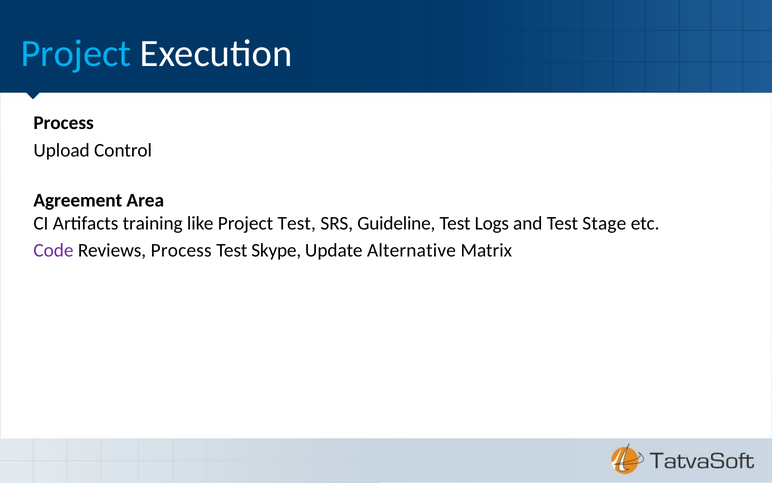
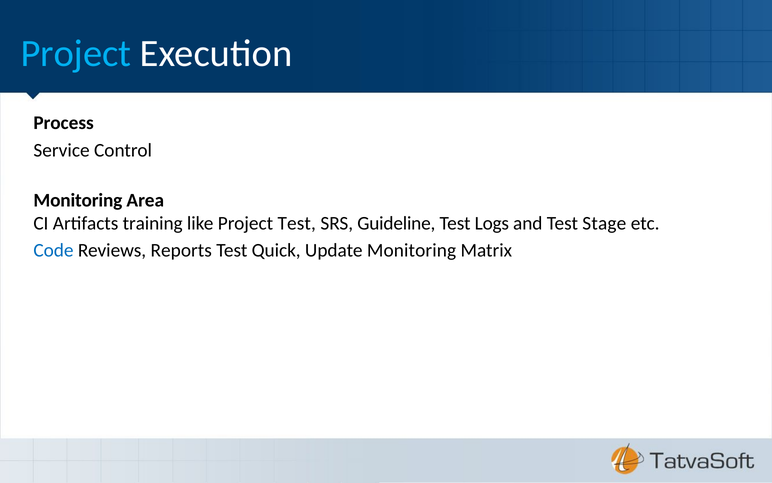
Upload: Upload -> Service (62, 150)
Agreement: Agreement -> Monitoring (78, 200)
Code colour: purple -> blue (53, 250)
Reviews Process: Process -> Reports (181, 250)
Skype: Skype -> Quick (276, 250)
Update Alternative: Alternative -> Monitoring (412, 250)
